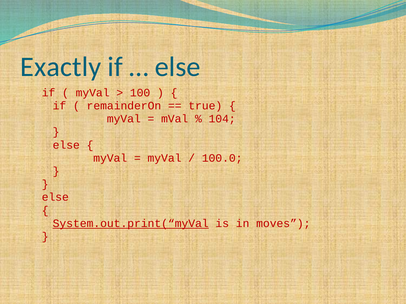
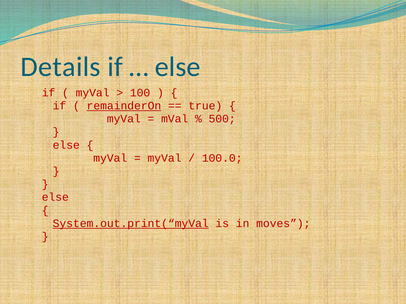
Exactly: Exactly -> Details (61, 67)
remainderOn underline: none -> present (124, 106)
104: 104 -> 500 (222, 119)
